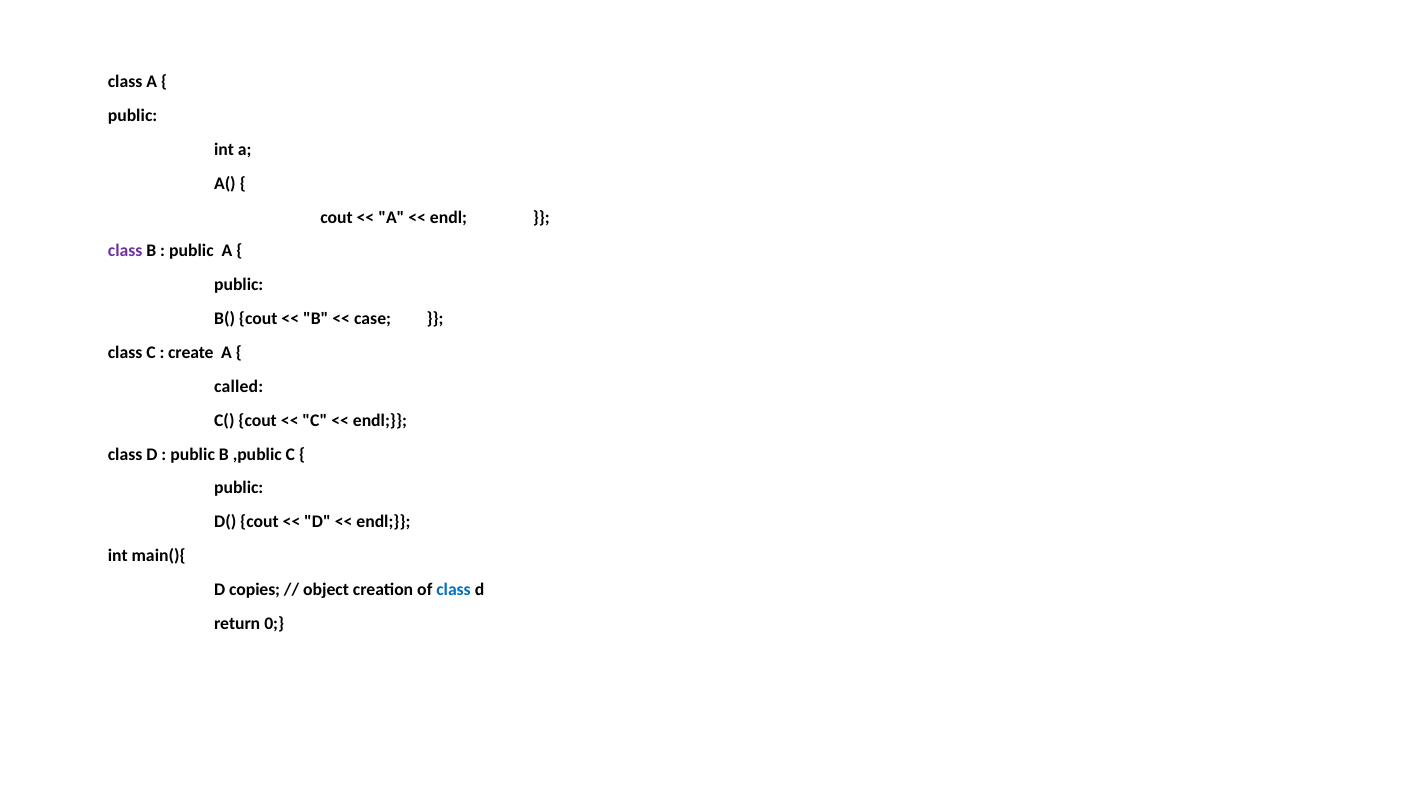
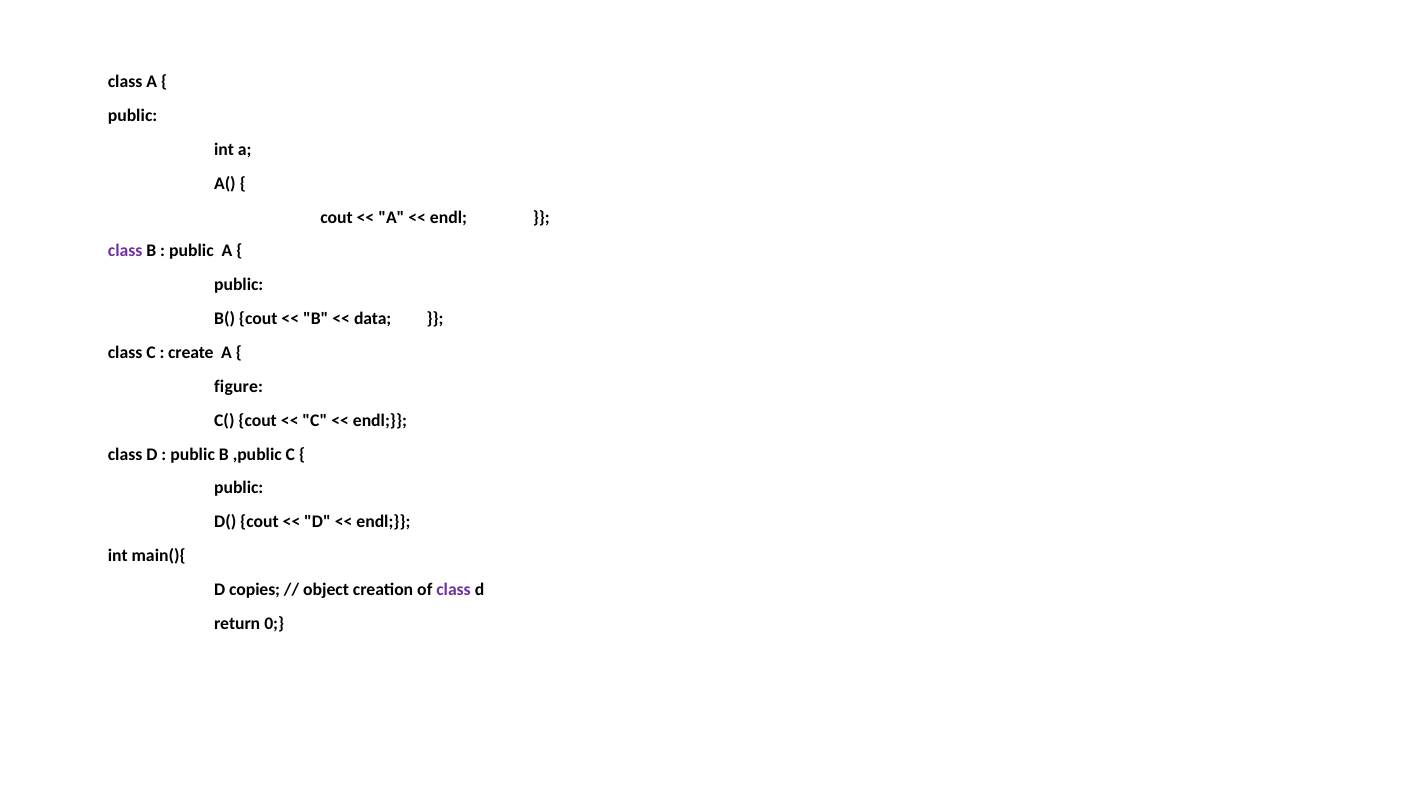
case: case -> data (373, 319)
called: called -> figure (239, 387)
class colour: blue -> purple (454, 590)
